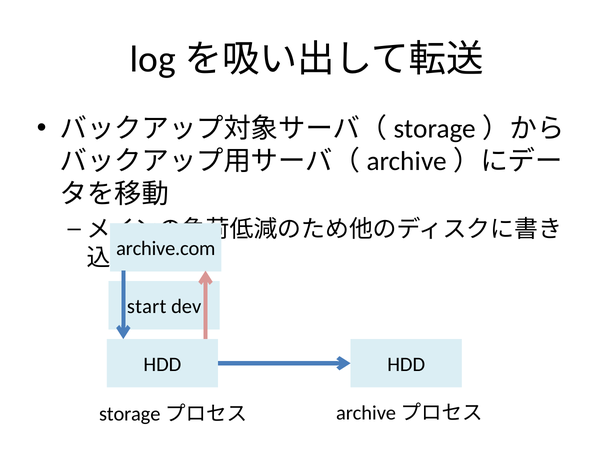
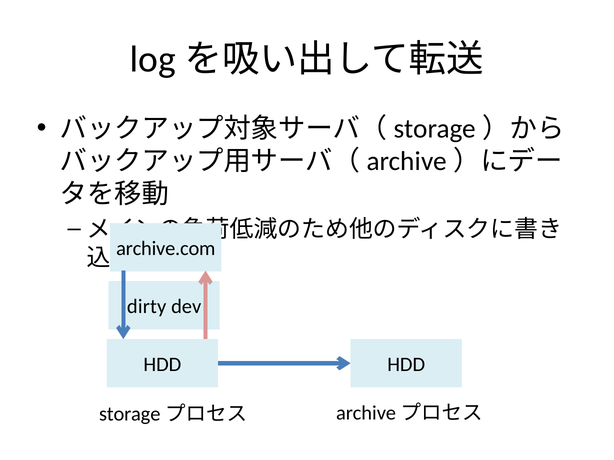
start: start -> dirty (147, 307)
